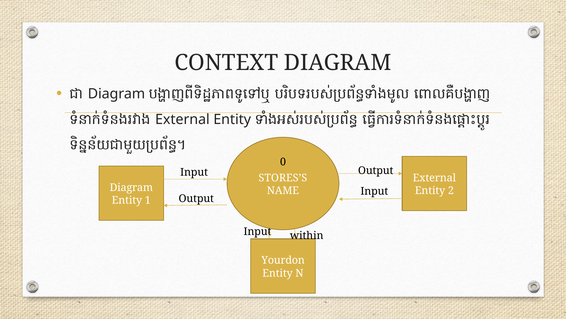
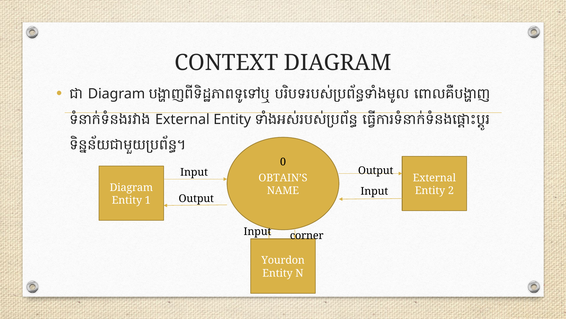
STORES’S: STORES’S -> OBTAIN’S (283, 178)
within: within -> corner (307, 235)
